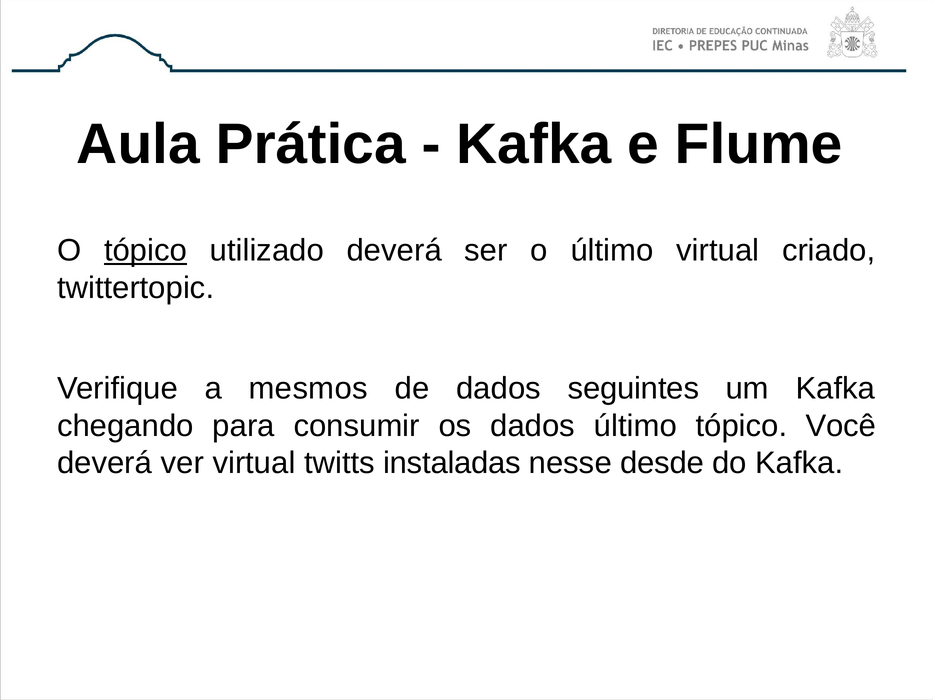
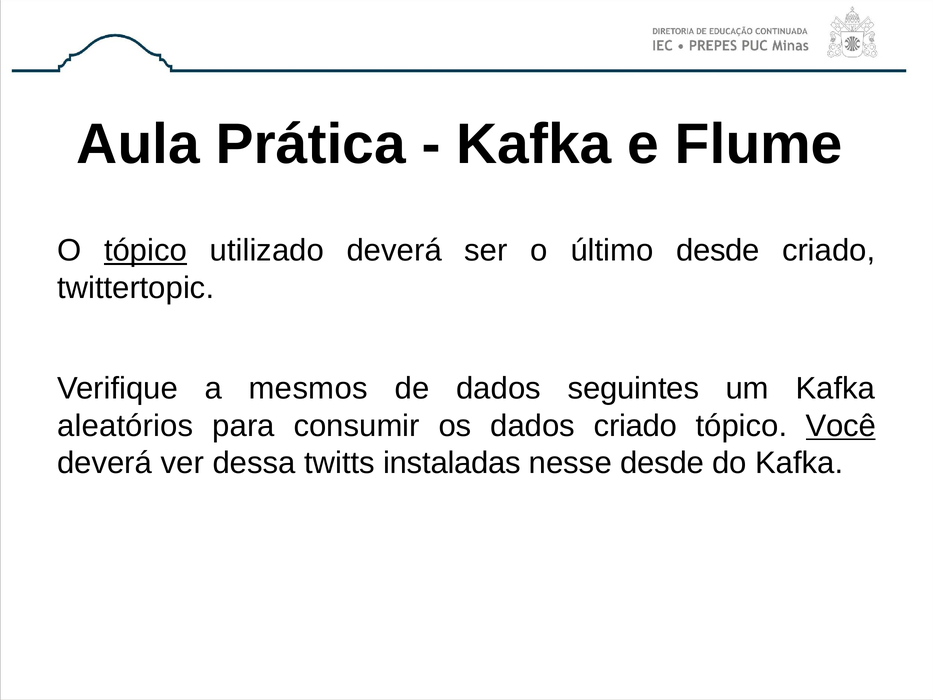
último virtual: virtual -> desde (718, 250)
chegando: chegando -> aleatórios (125, 426)
dados último: último -> criado (635, 426)
Você underline: none -> present (841, 426)
ver virtual: virtual -> dessa (254, 463)
